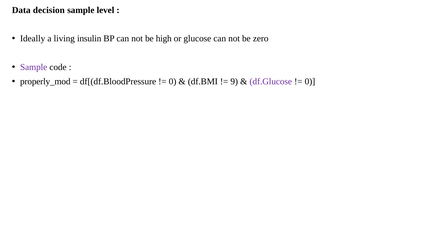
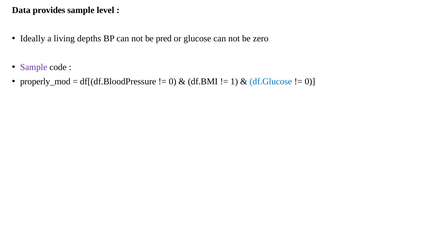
decision: decision -> provides (49, 10)
insulin: insulin -> depths (89, 39)
high: high -> pred (164, 39)
9: 9 -> 1 (234, 82)
df.Glucose colour: purple -> blue (271, 82)
